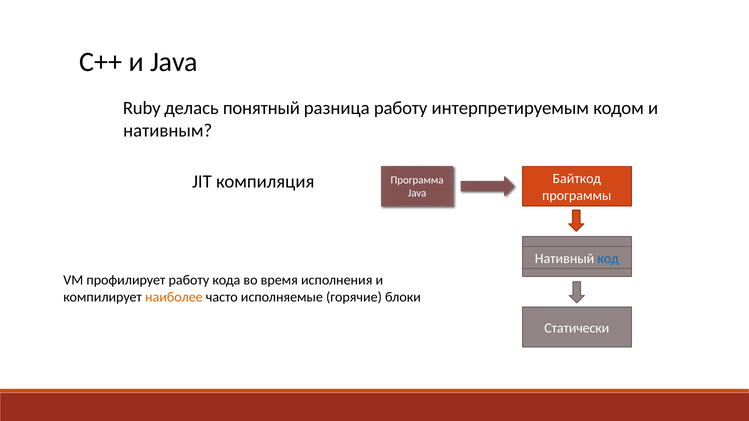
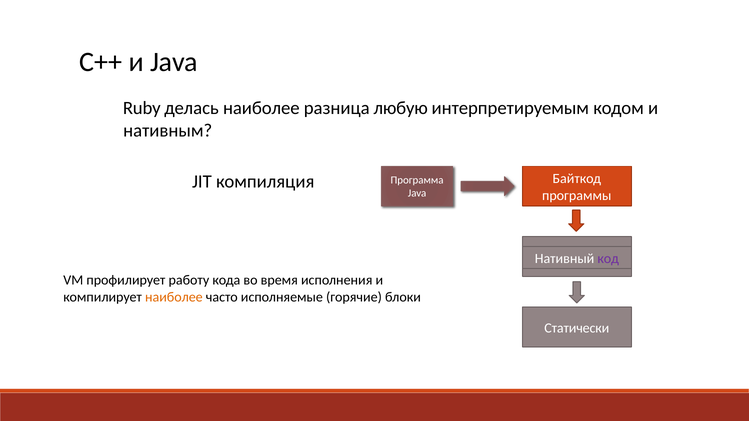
делась понятный: понятный -> наиболее (261, 108)
разница работу: работу -> любую (401, 108)
код colour: blue -> purple (608, 259)
